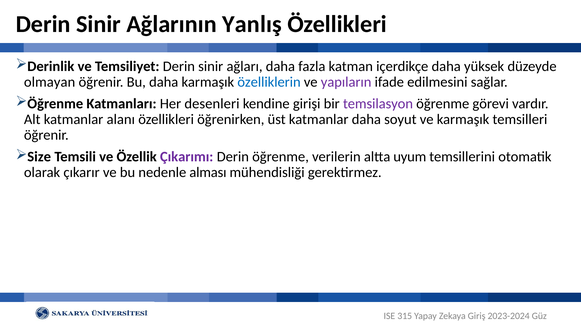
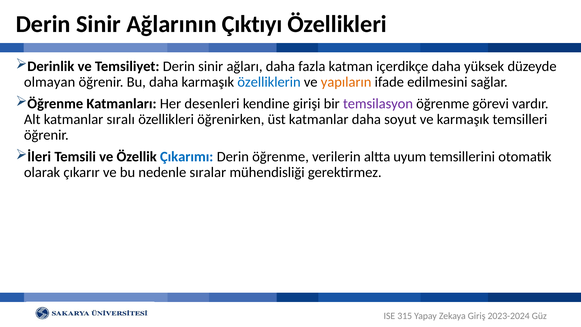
Yanlış: Yanlış -> Çıktıyı (252, 24)
yapıların colour: purple -> orange (346, 82)
alanı: alanı -> sıralı (121, 119)
Size: Size -> İleri (39, 157)
Çıkarımı colour: purple -> blue (187, 157)
alması: alması -> sıralar (208, 172)
